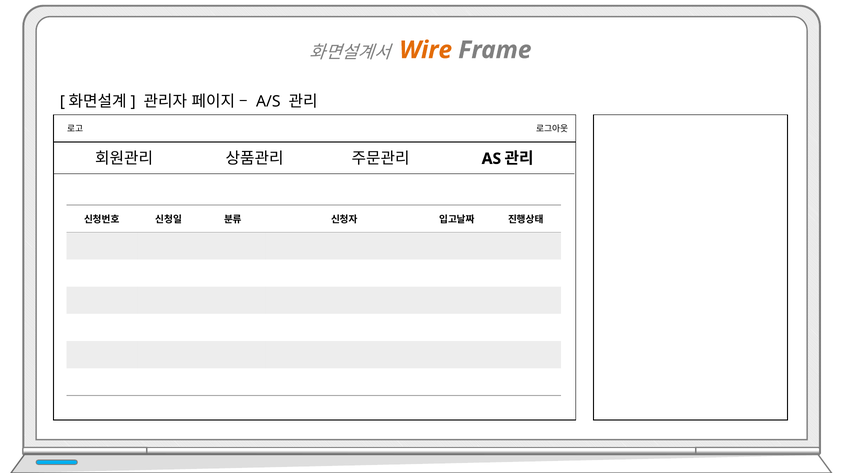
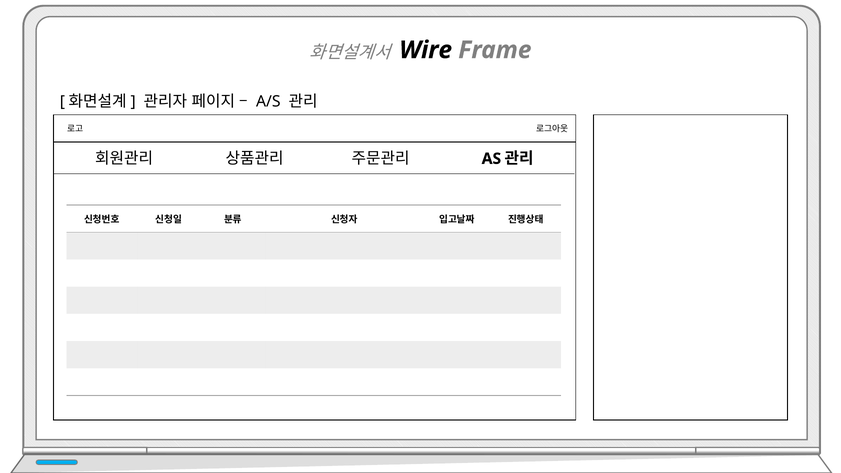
Wire colour: orange -> black (426, 50)
